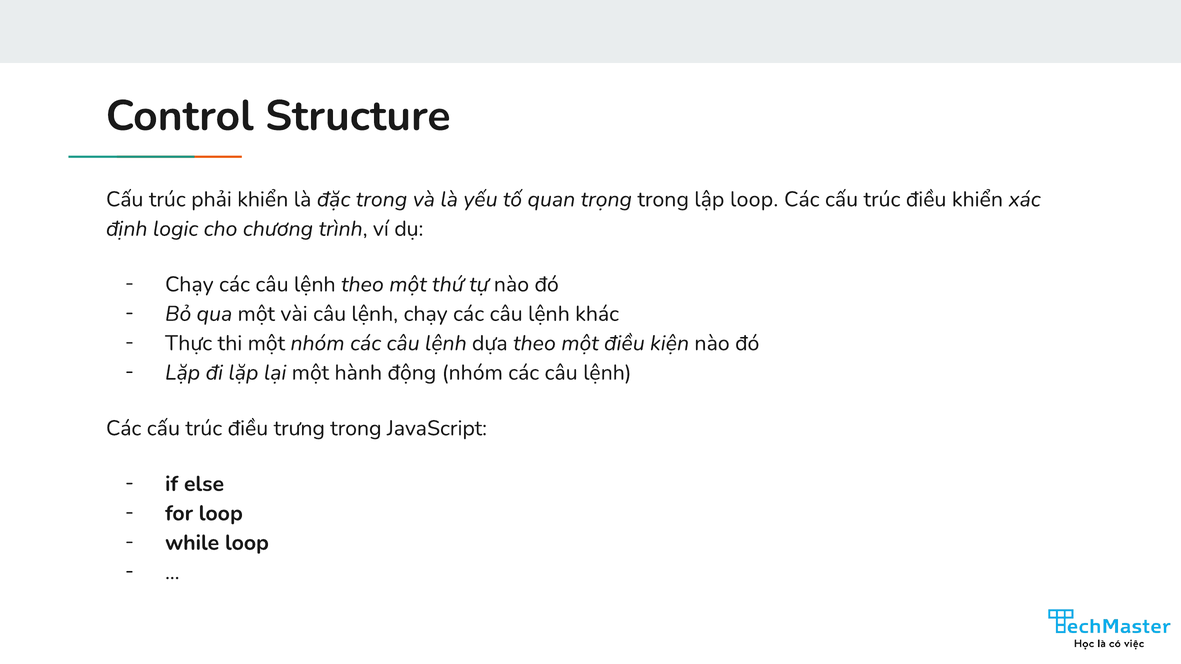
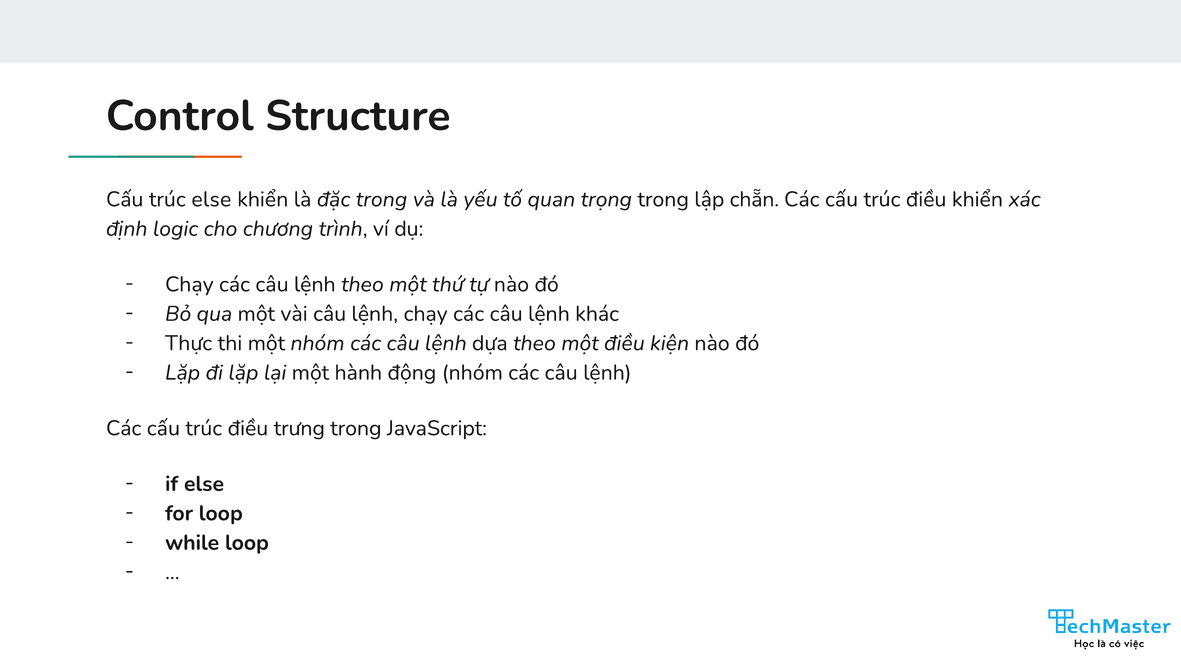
trúc phải: phải -> else (211, 199)
lập loop: loop -> chẵn (754, 199)
